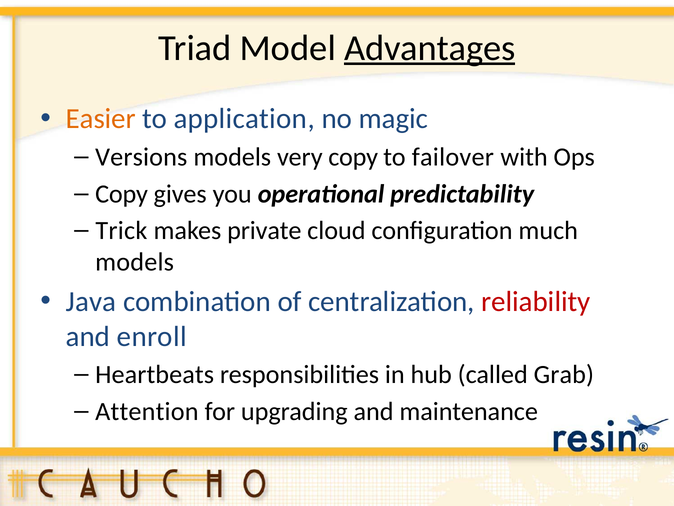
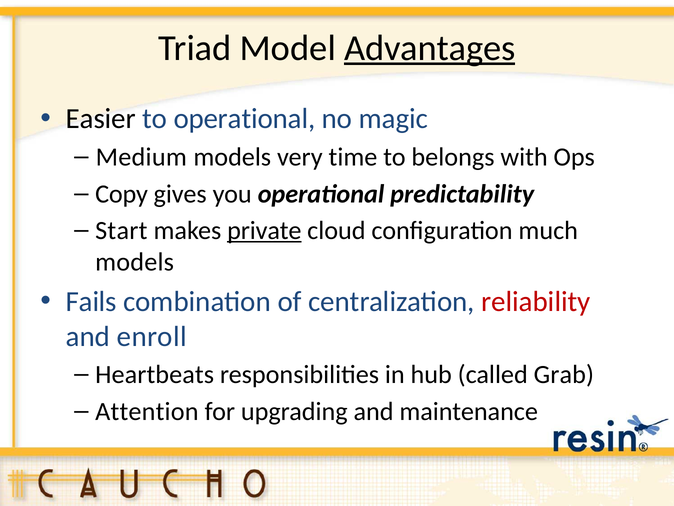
Easier colour: orange -> black (101, 119)
to application: application -> operational (244, 119)
Versions: Versions -> Medium (141, 157)
very copy: copy -> time (353, 157)
failover: failover -> belongs (453, 157)
Trick: Trick -> Start (121, 230)
private underline: none -> present (264, 230)
Java: Java -> Fails (91, 301)
